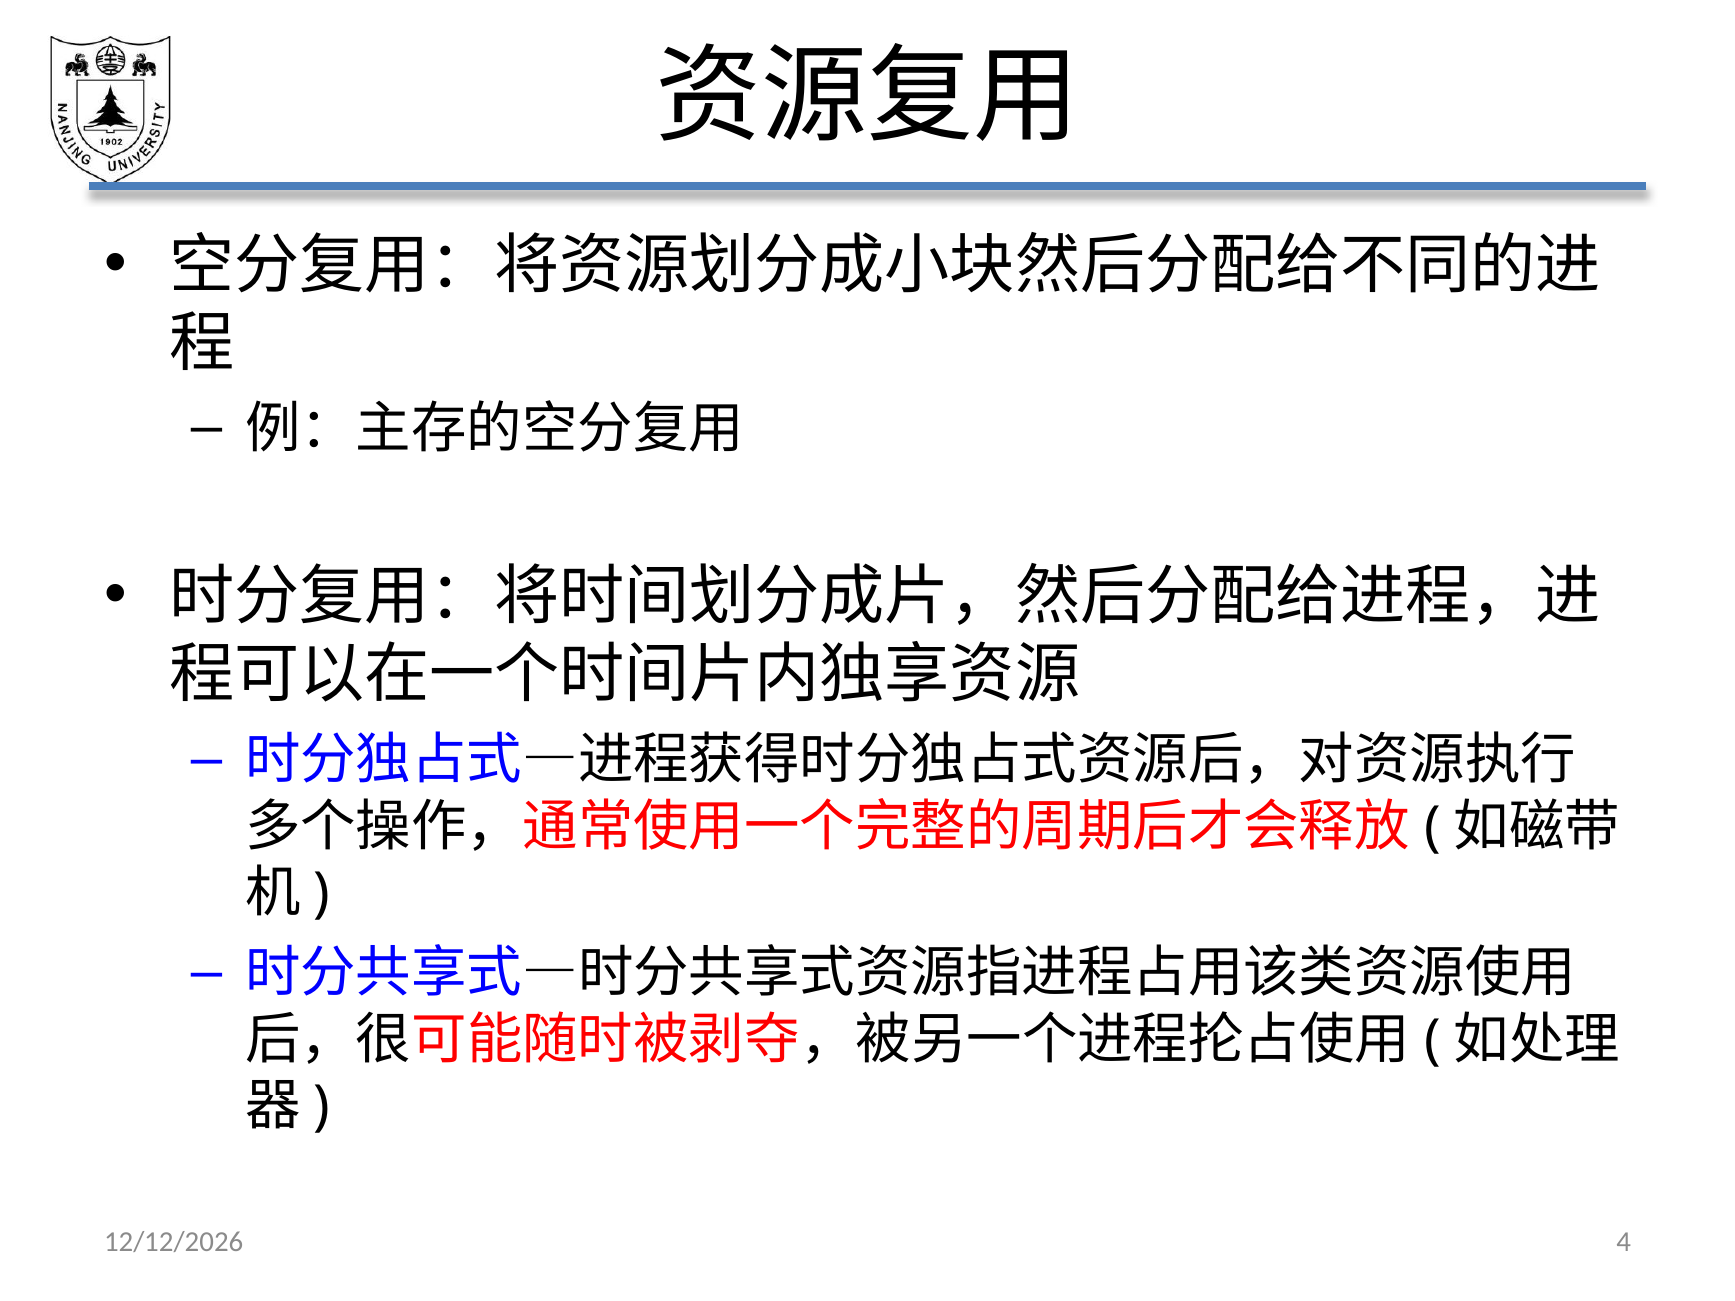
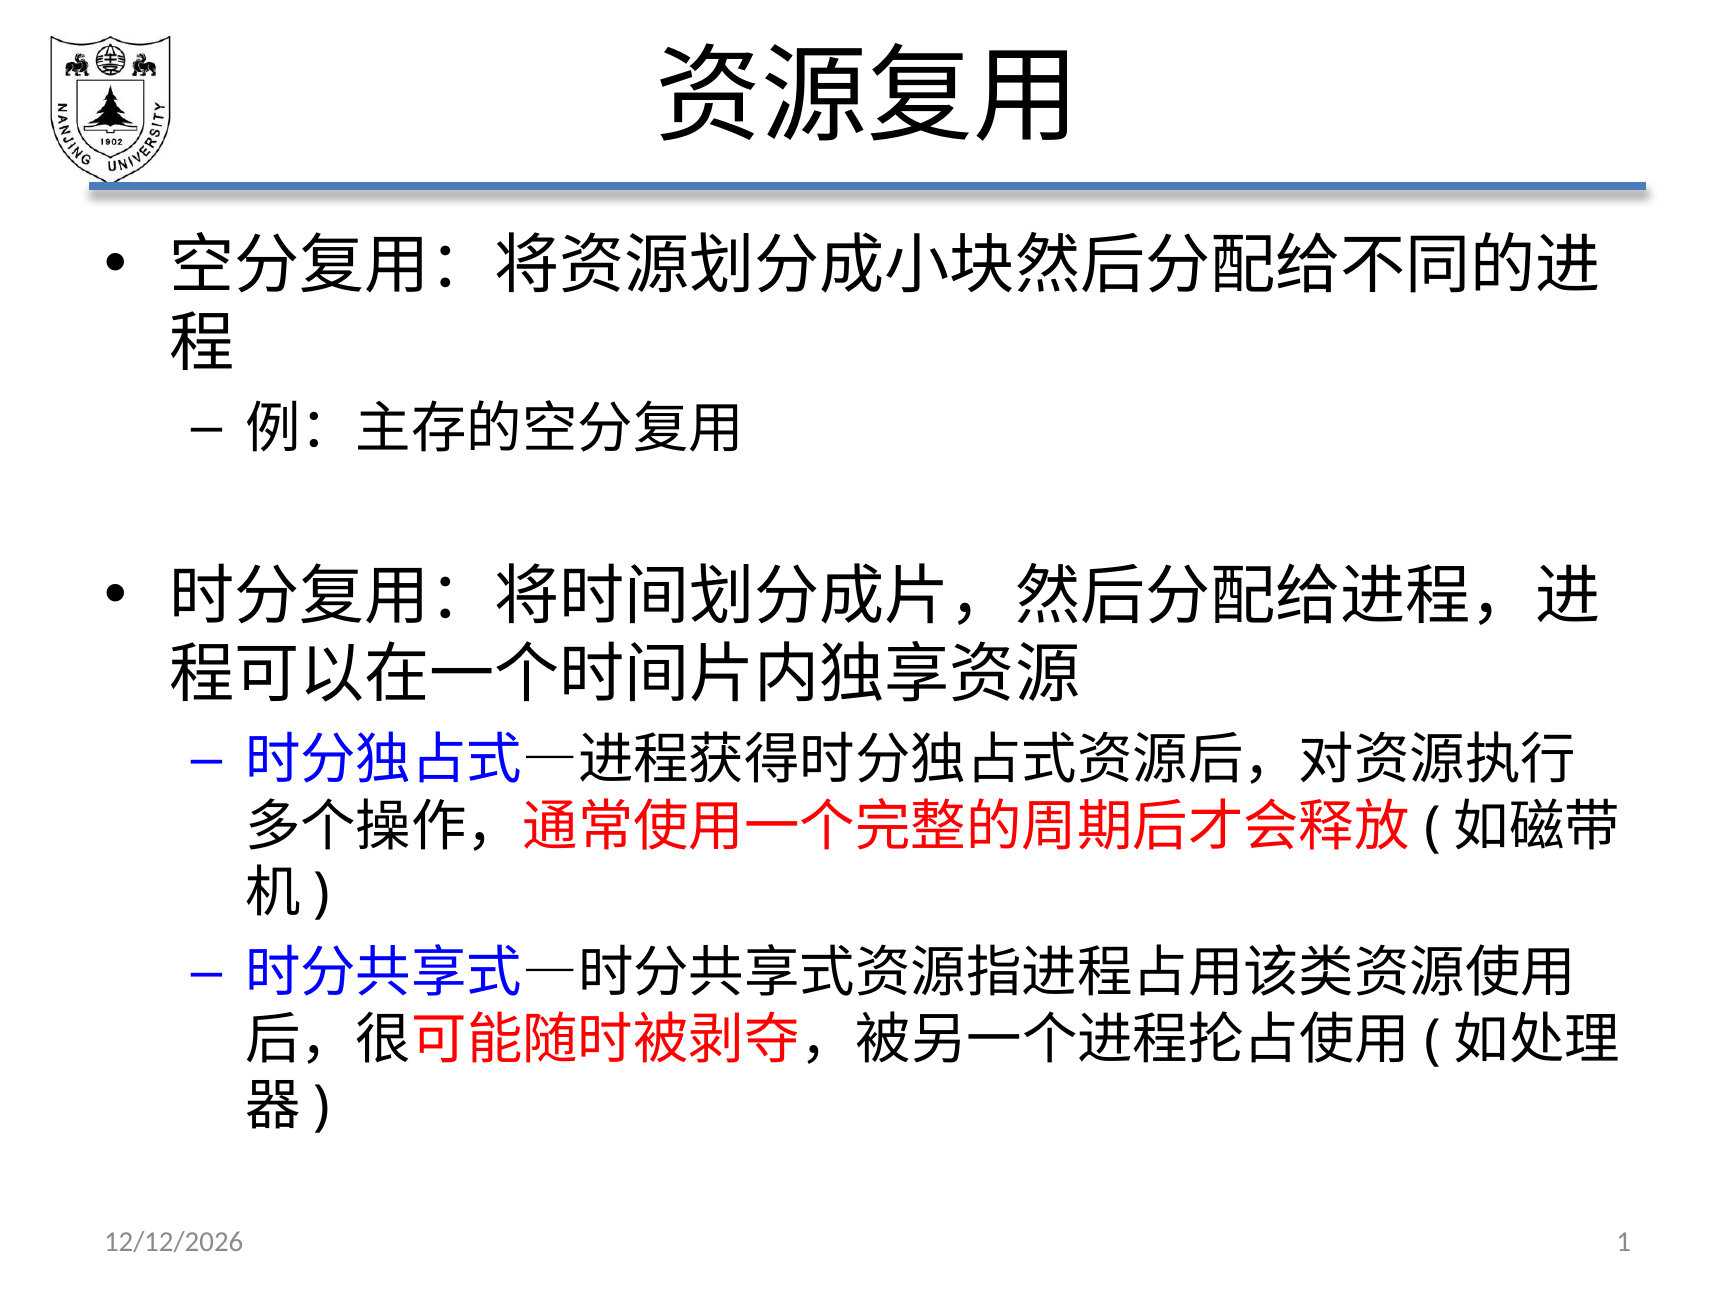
4: 4 -> 1 (1624, 1242)
